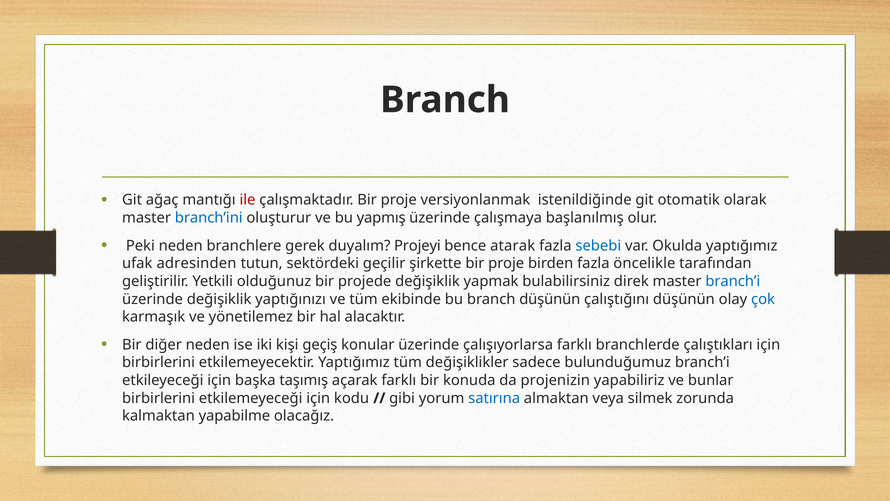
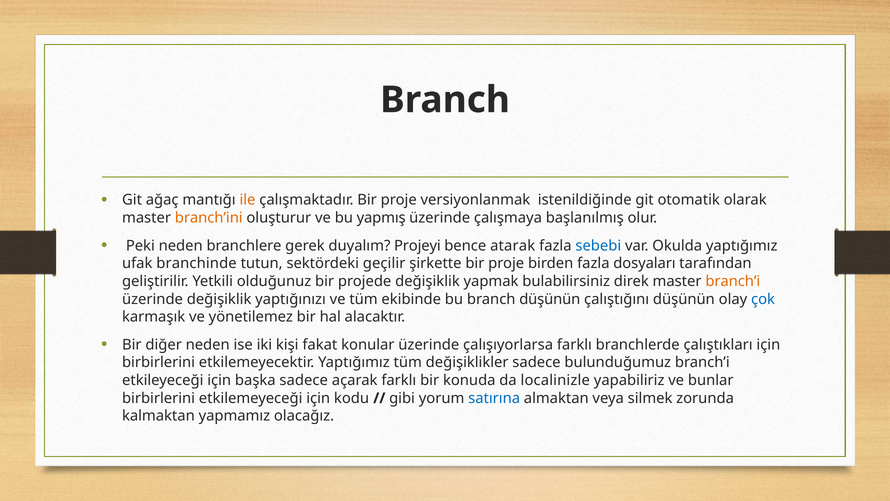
ile colour: red -> orange (247, 200)
branch’ini colour: blue -> orange (209, 218)
adresinden: adresinden -> branchinde (197, 263)
öncelikle: öncelikle -> dosyaları (644, 263)
branch’i colour: blue -> orange (733, 281)
geçiş: geçiş -> fakat (320, 344)
başka taşımış: taşımış -> sadece (304, 380)
projenizin: projenizin -> localinizle (555, 380)
yapabilme: yapabilme -> yapmamız (234, 416)
